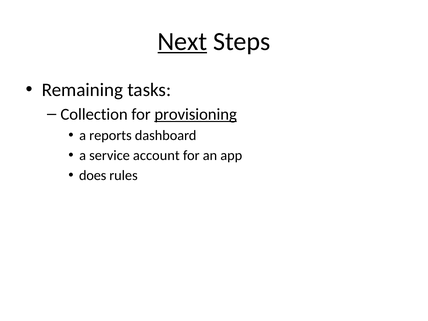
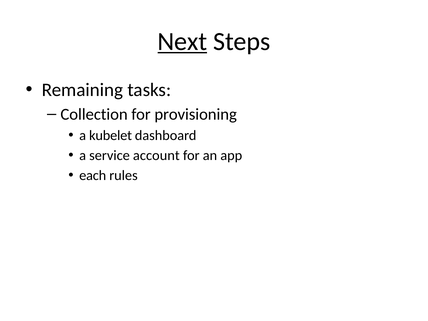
provisioning underline: present -> none (196, 114)
reports: reports -> kubelet (111, 136)
does: does -> each (93, 176)
